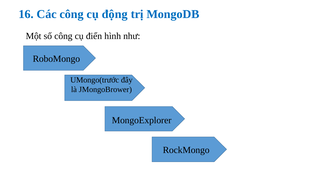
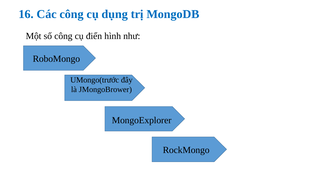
động: động -> dụng (115, 14)
